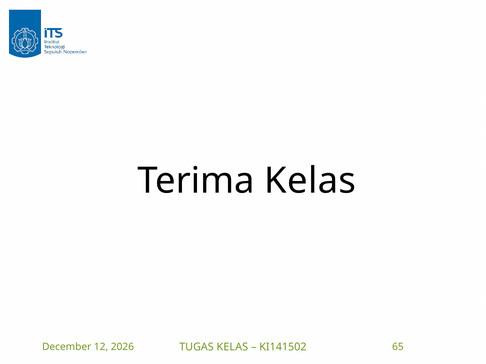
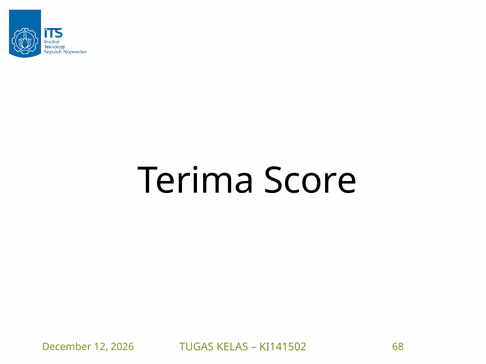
Terima Kelas: Kelas -> Score (311, 181)
65: 65 -> 68 (398, 347)
